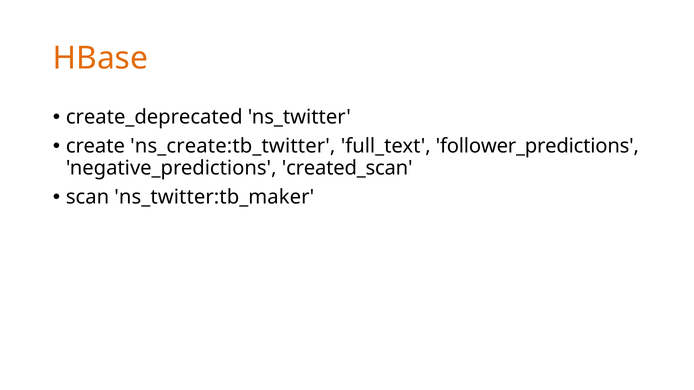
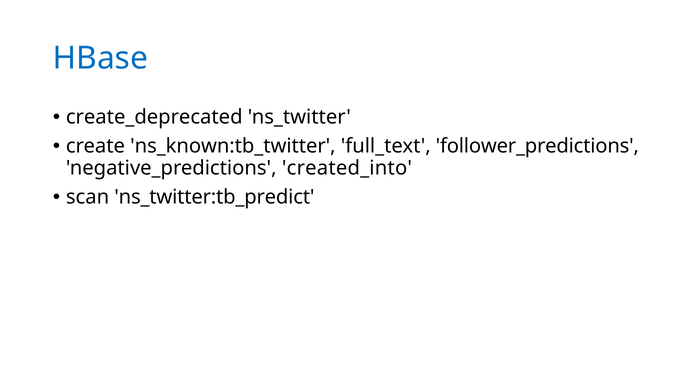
HBase colour: orange -> blue (101, 58)
ns_create:tb_twitter: ns_create:tb_twitter -> ns_known:tb_twitter (233, 146)
created_scan: created_scan -> created_into (347, 168)
ns_twitter:tb_maker: ns_twitter:tb_maker -> ns_twitter:tb_predict (214, 197)
